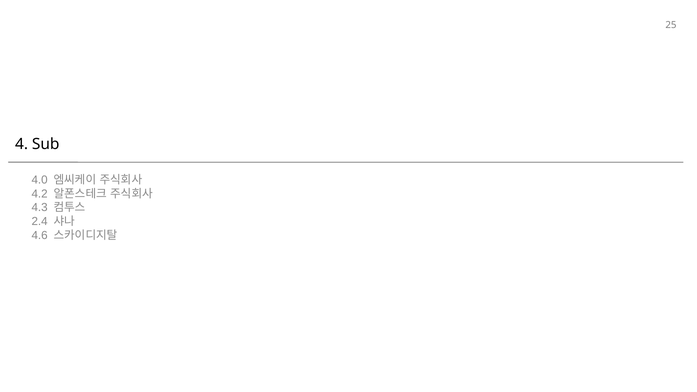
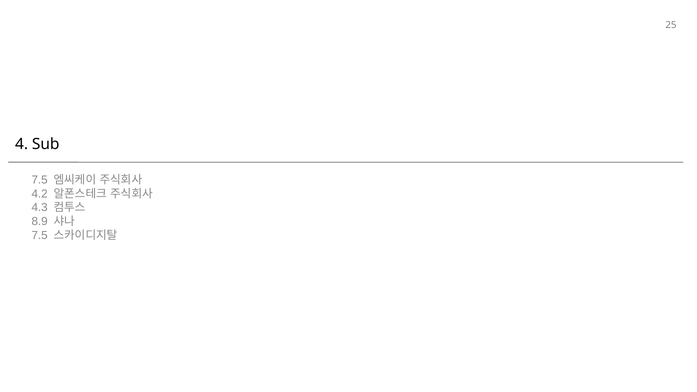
4.0: 4.0 -> 7.5 (40, 180)
2.4: 2.4 -> 8.9 (40, 222)
4.6: 4.6 -> 7.5 (40, 236)
